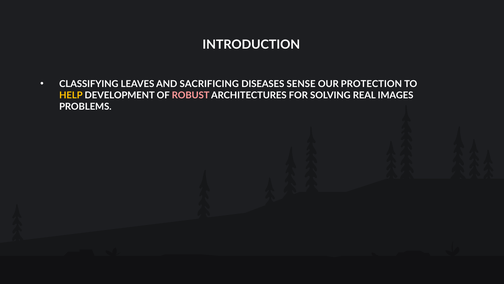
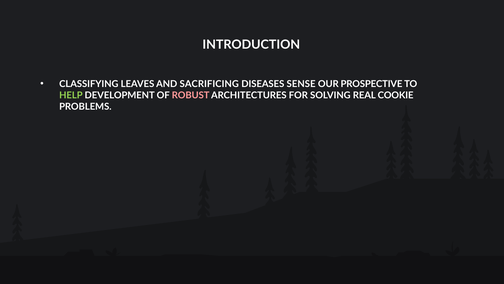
PROTECTION: PROTECTION -> PROSPECTIVE (371, 84)
HELP colour: yellow -> light green (71, 95)
IMAGES: IMAGES -> COOKIE (396, 95)
